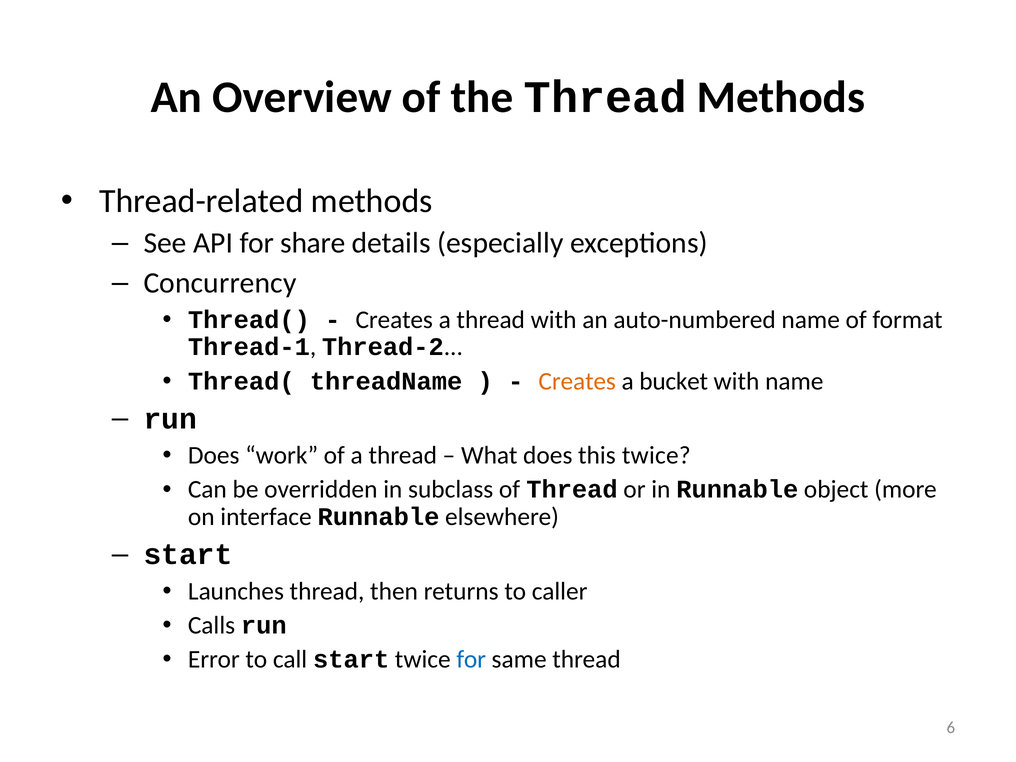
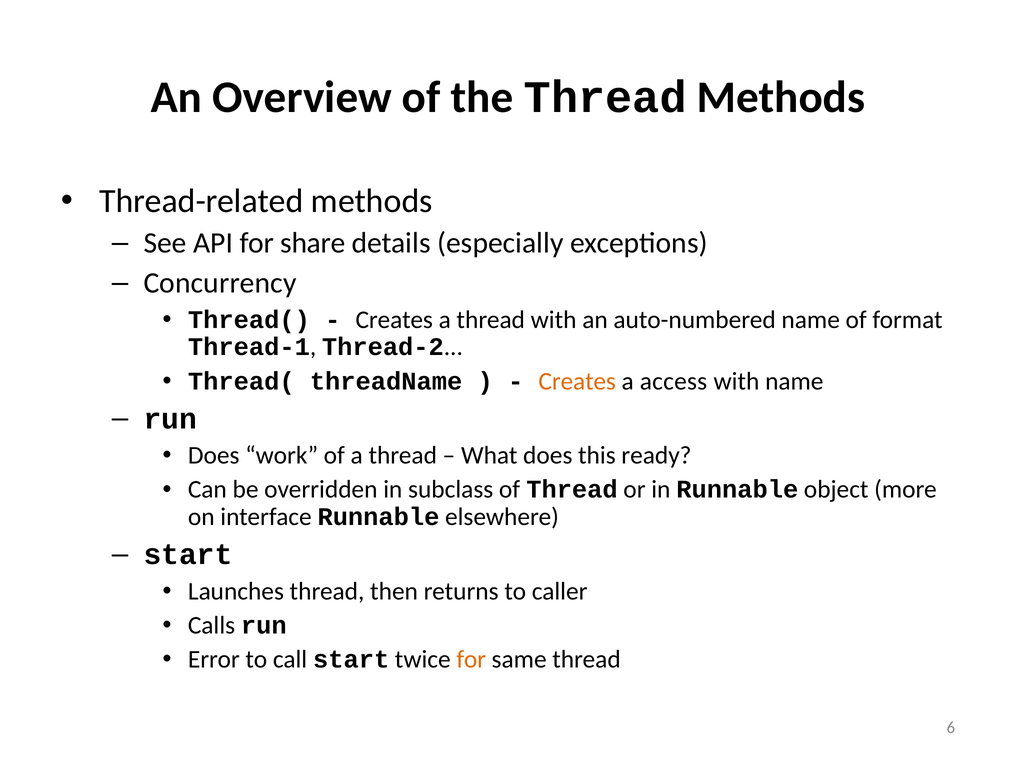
bucket: bucket -> access (673, 381)
this twice: twice -> ready (656, 455)
for colour: blue -> orange (471, 660)
